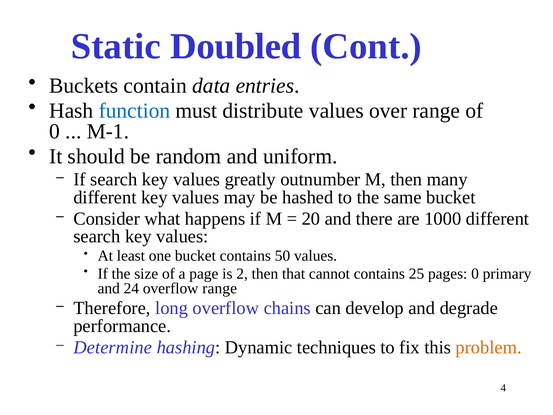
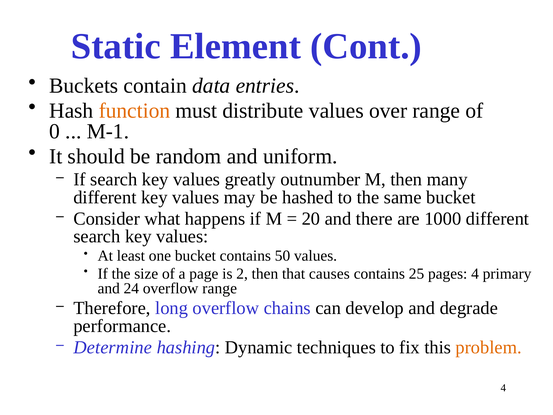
Doubled: Doubled -> Element (236, 46)
function colour: blue -> orange (134, 111)
cannot: cannot -> causes (329, 273)
pages 0: 0 -> 4 (475, 273)
